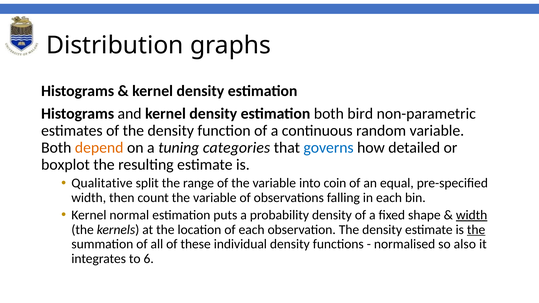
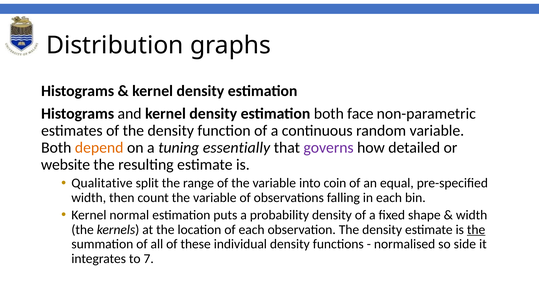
bird: bird -> face (360, 114)
categories: categories -> essentially (237, 148)
governs colour: blue -> purple (329, 148)
boxplot: boxplot -> website (66, 165)
width underline: present -> none (472, 215)
also: also -> side (465, 244)
6: 6 -> 7 (149, 259)
